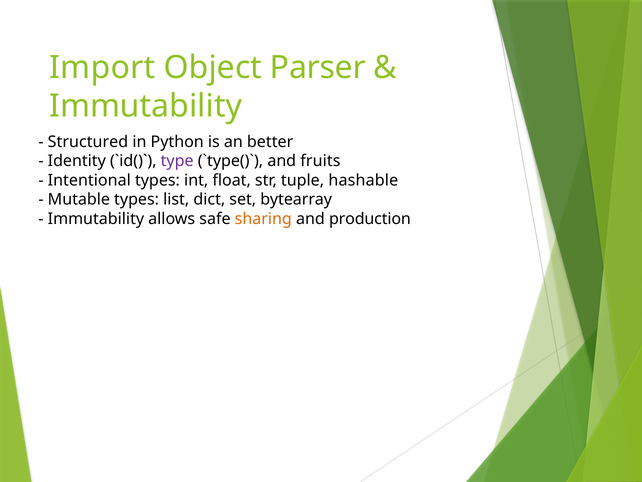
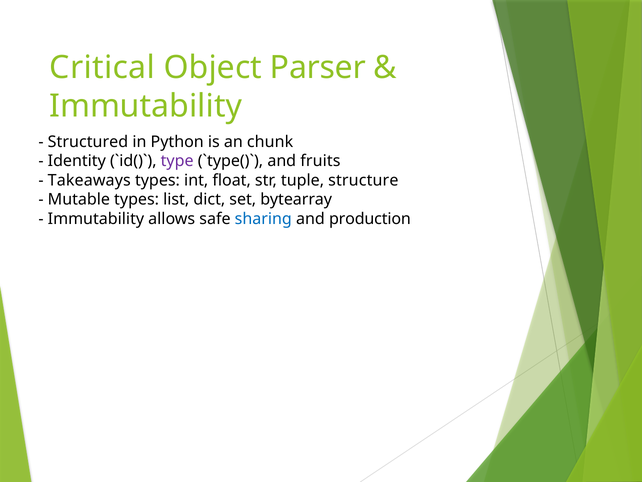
Import: Import -> Critical (102, 68)
better: better -> chunk (270, 142)
Intentional: Intentional -> Takeaways (89, 180)
hashable: hashable -> structure (363, 180)
sharing colour: orange -> blue (263, 219)
